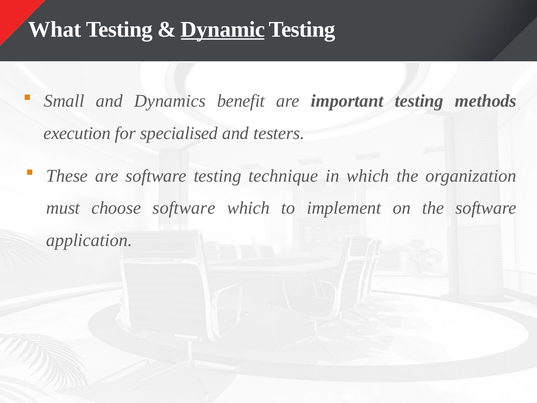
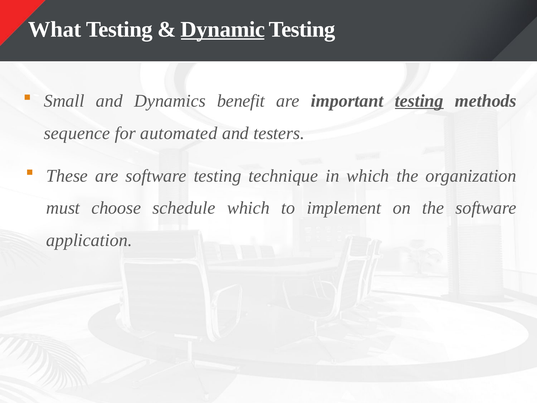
testing underline: none -> present (419, 101)
execution: execution -> sequence (77, 133)
specialised: specialised -> automated (179, 133)
choose software: software -> schedule (184, 208)
